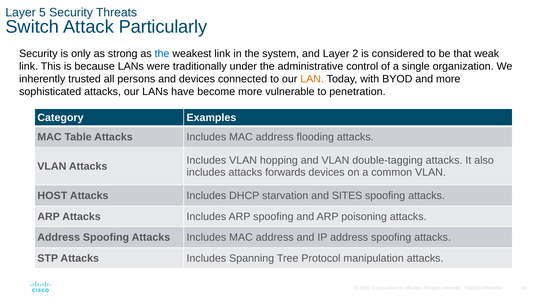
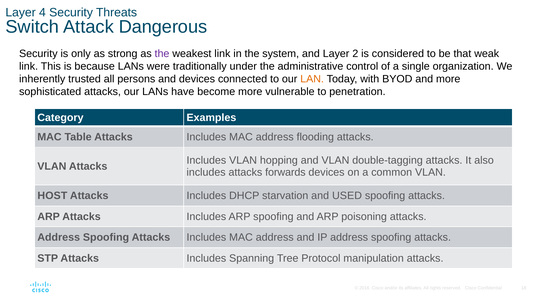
5: 5 -> 4 (42, 13)
Particularly: Particularly -> Dangerous (163, 27)
the colour: blue -> purple (162, 54)
SITES: SITES -> USED (347, 196)
